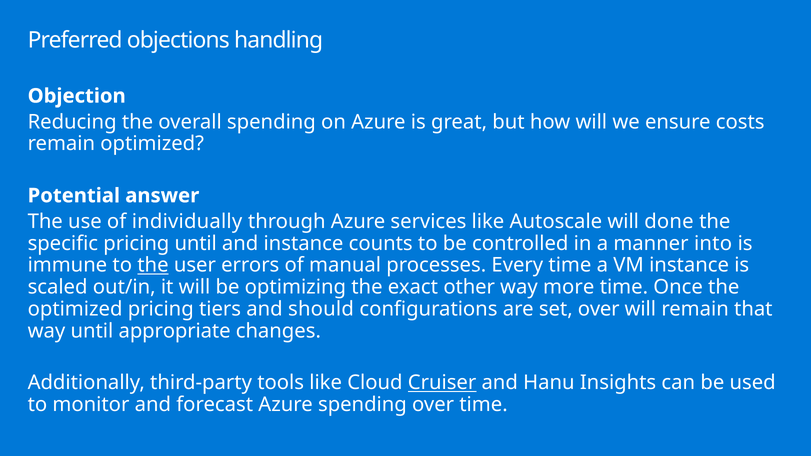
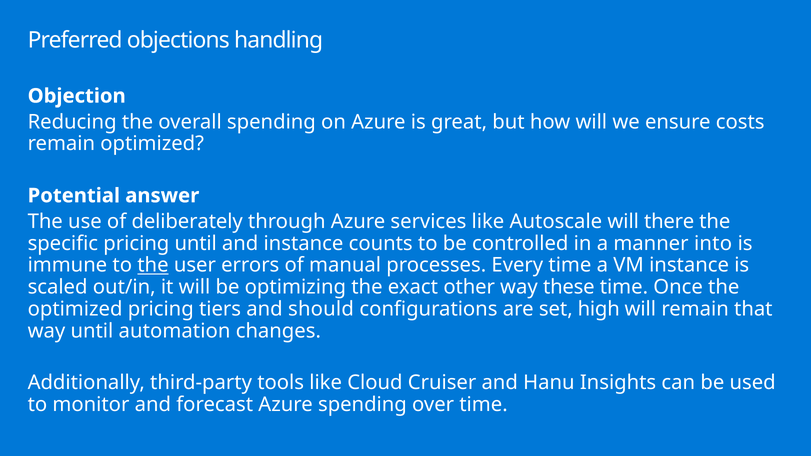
individually: individually -> deliberately (187, 222)
done: done -> there (669, 222)
more: more -> these (569, 287)
set over: over -> high (599, 309)
appropriate: appropriate -> automation (175, 331)
Cruiser underline: present -> none (442, 383)
